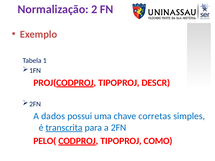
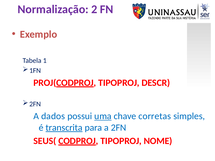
uma underline: none -> present (103, 116)
PELO(: PELO( -> SEUS( (45, 141)
COMO: COMO -> NOME (158, 141)
